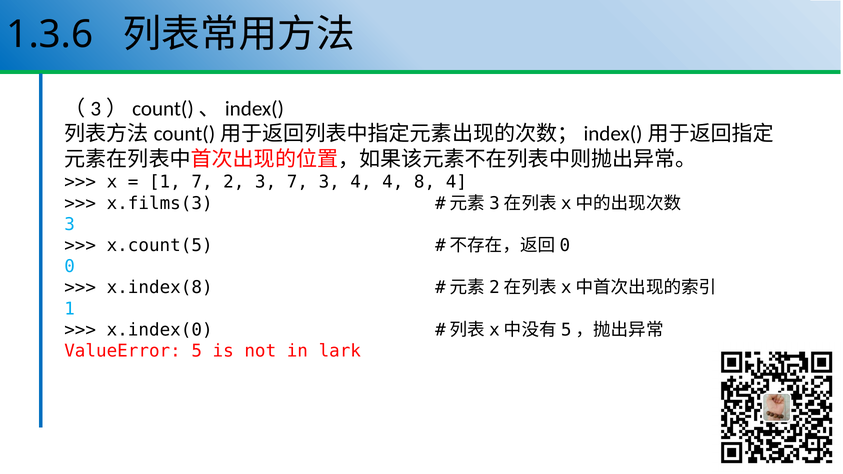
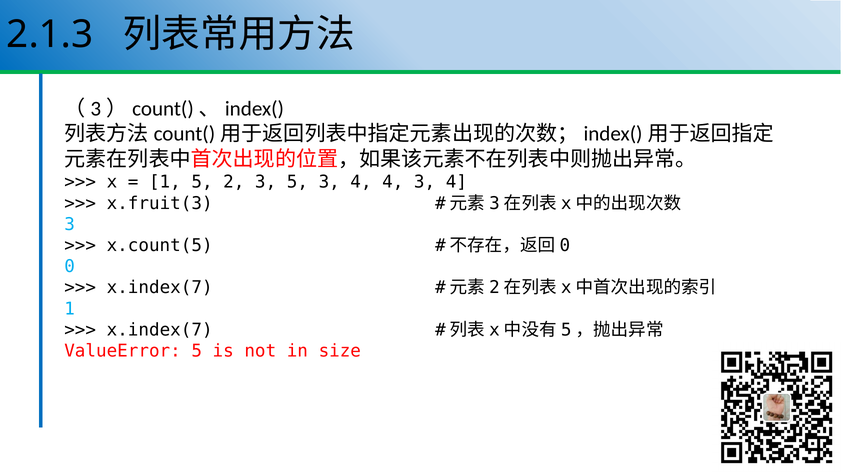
1.3.6: 1.3.6 -> 2.1.3 (50, 35)
1 7: 7 -> 5 (202, 182)
3 7: 7 -> 5 (297, 182)
4 8: 8 -> 3 (425, 182)
x.films(3: x.films(3 -> x.fruit(3 (160, 203)
x.index(8: x.index(8 -> x.index(7 (160, 288)
x.index(0: x.index(0 -> x.index(7 (160, 330)
lark: lark -> size (340, 351)
